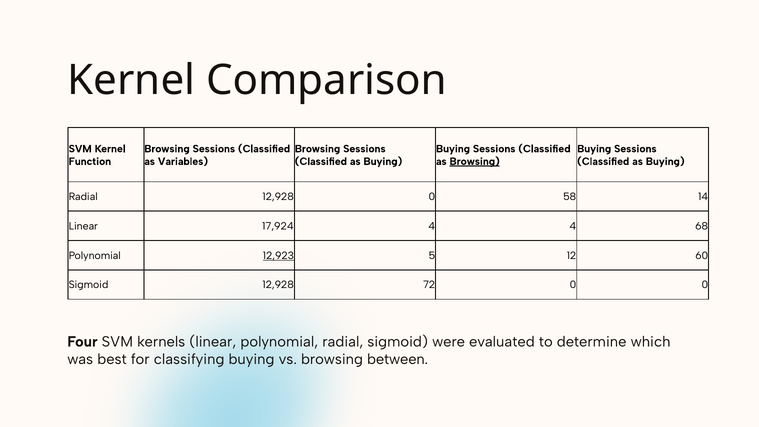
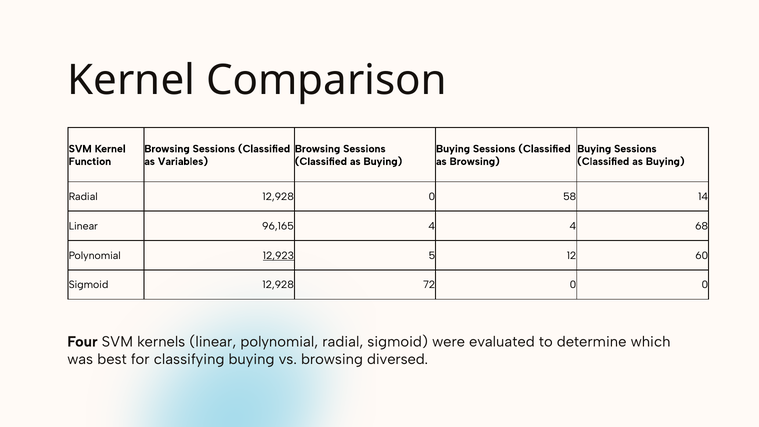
Browsing underline: present -> none (475, 161)
17,924: 17,924 -> 96,165 (278, 226)
between: between -> diversed (398, 359)
